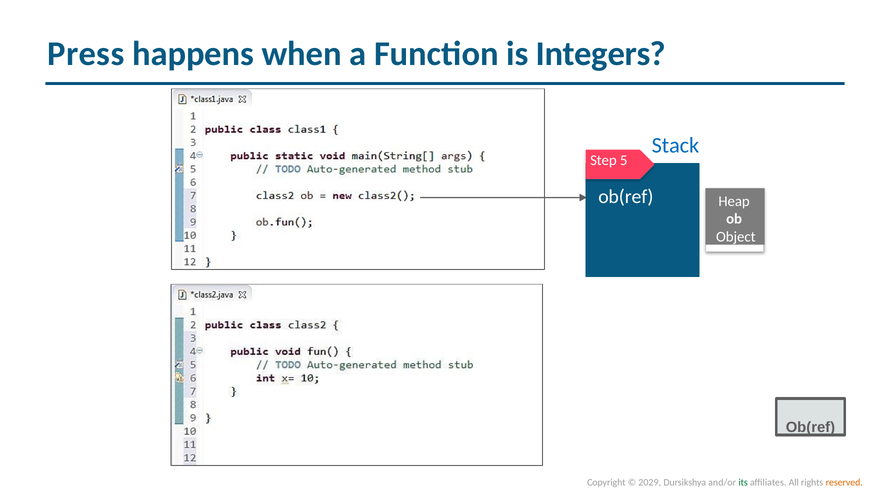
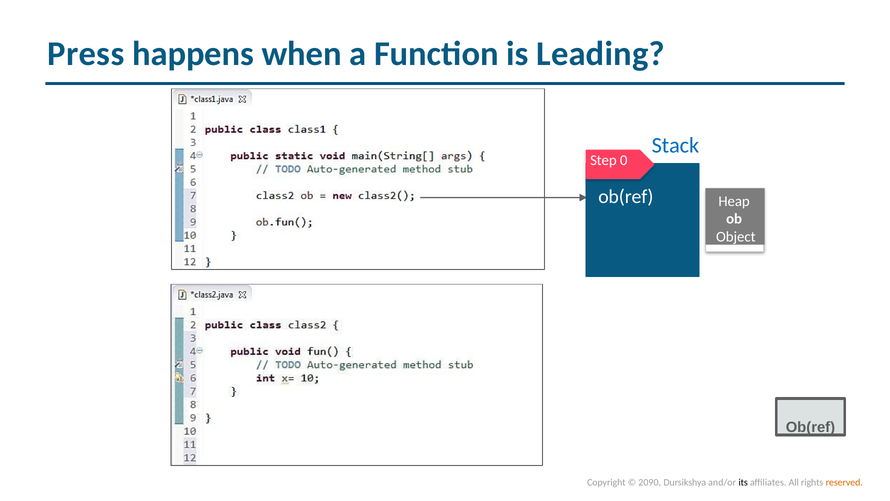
Integers: Integers -> Leading (601, 54)
5: 5 -> 0 (624, 160)
2029: 2029 -> 2090 (650, 482)
its colour: green -> black (743, 482)
